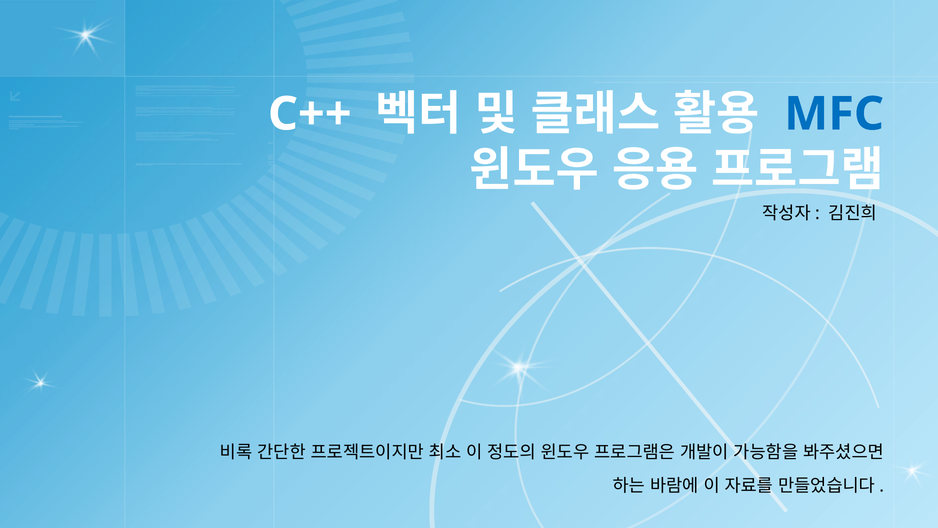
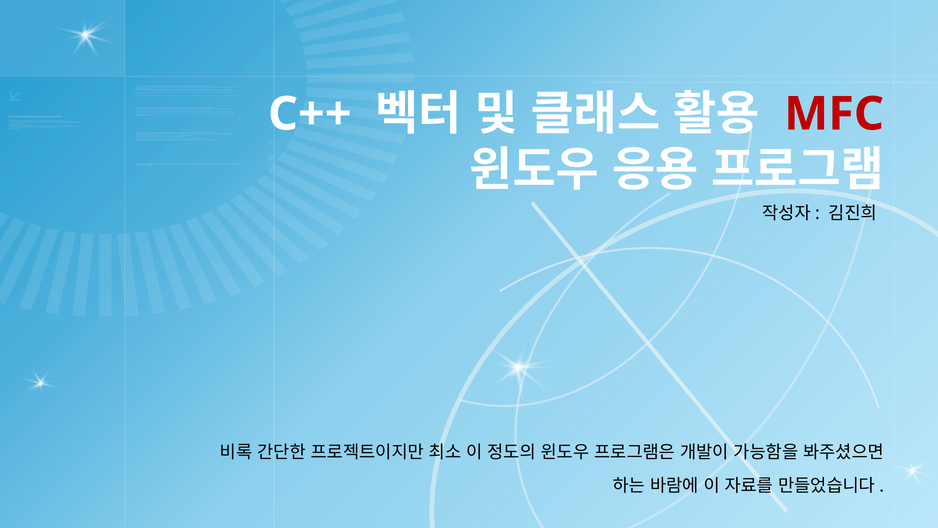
MFC colour: blue -> red (834, 114)
